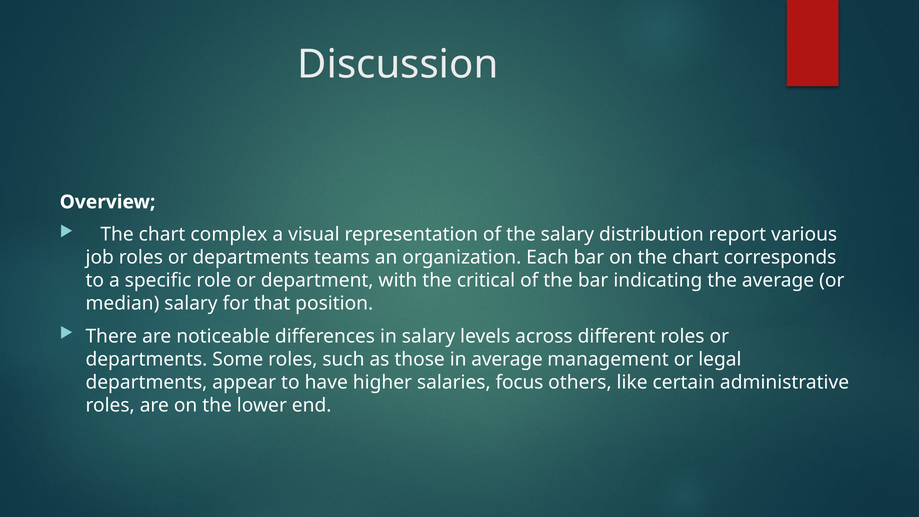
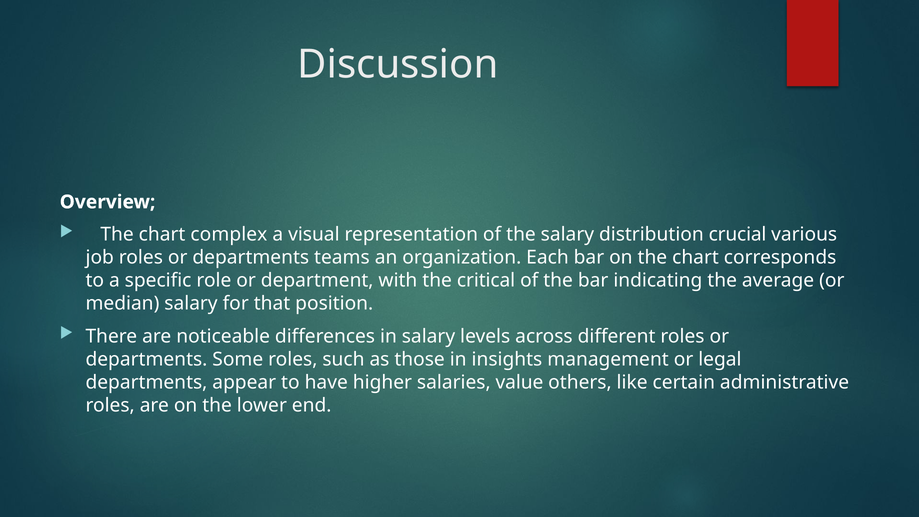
report: report -> crucial (738, 235)
in average: average -> insights (507, 359)
focus: focus -> value (519, 382)
